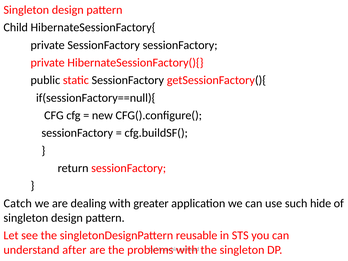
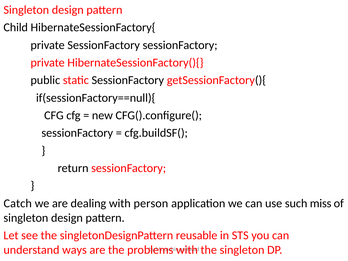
greater: greater -> person (151, 203)
hide: hide -> miss (321, 203)
after: after -> ways (74, 250)
